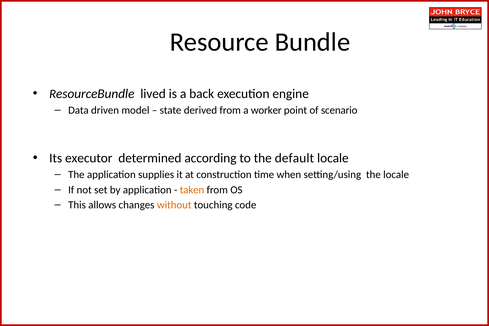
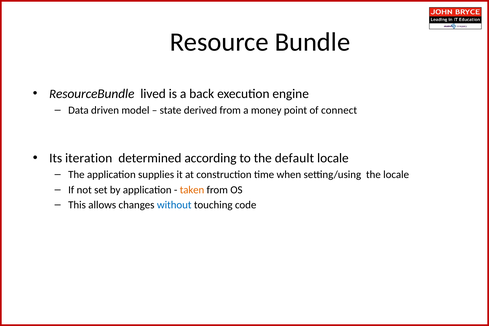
worker: worker -> money (266, 110)
scenario: scenario -> connect (339, 110)
executor: executor -> iteration (89, 158)
without colour: orange -> blue (174, 205)
